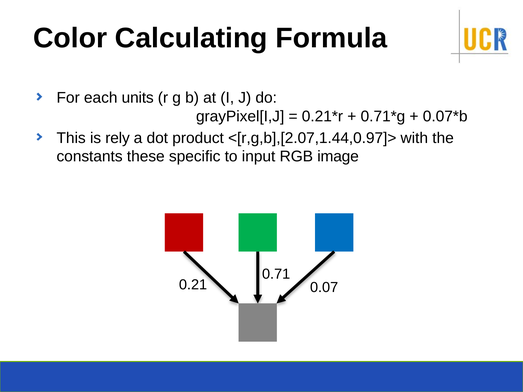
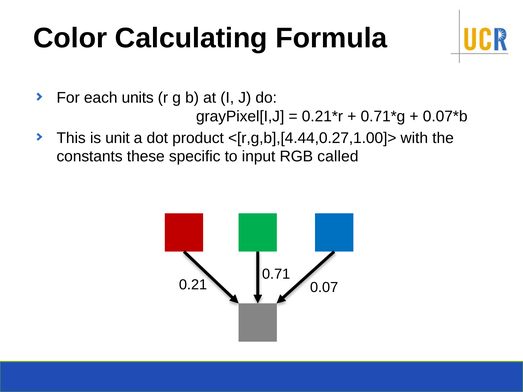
rely: rely -> unit (118, 138)
<[r,g,b],[2.07,1.44,0.97]>: <[r,g,b],[2.07,1.44,0.97]> -> <[r,g,b],[4.44,0.27,1.00]> (312, 138)
image: image -> called (338, 157)
